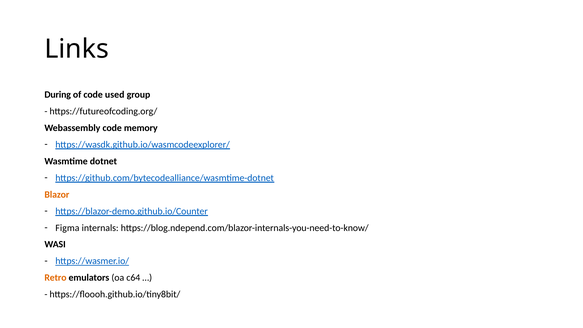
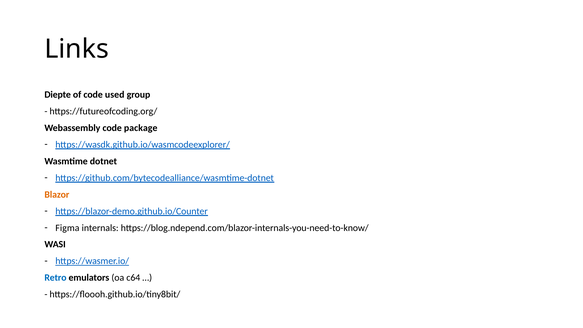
During: During -> Diepte (58, 95)
memory: memory -> package (141, 128)
Retro colour: orange -> blue (55, 278)
